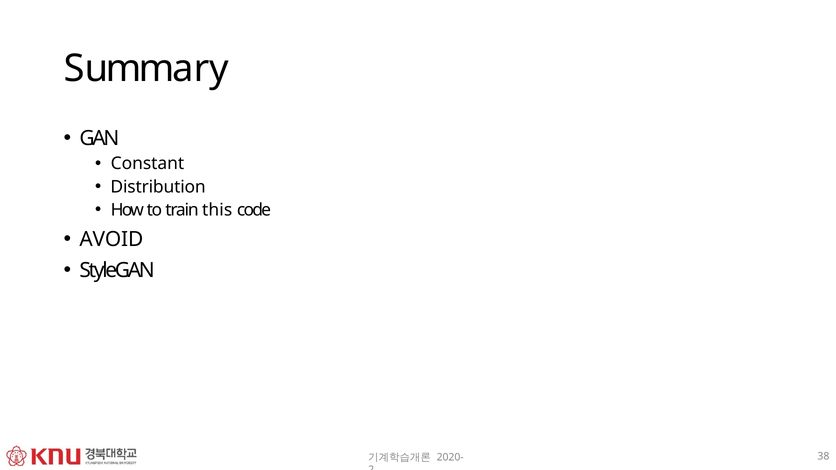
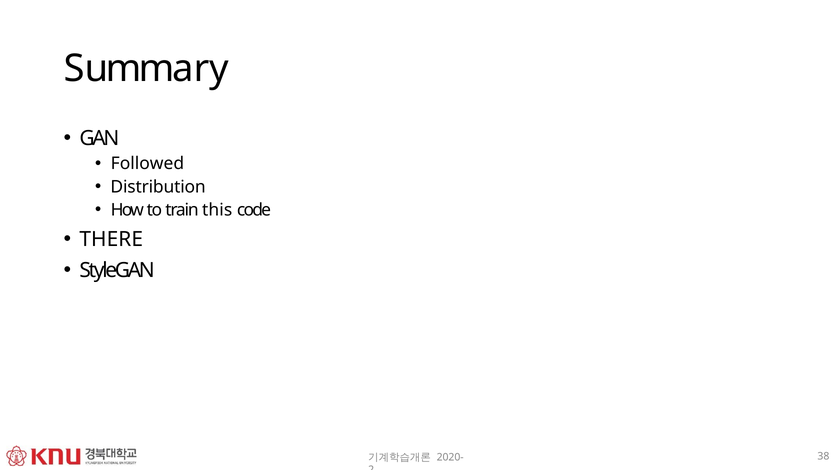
Constant: Constant -> Followed (147, 164)
AVOID: AVOID -> THERE (111, 239)
